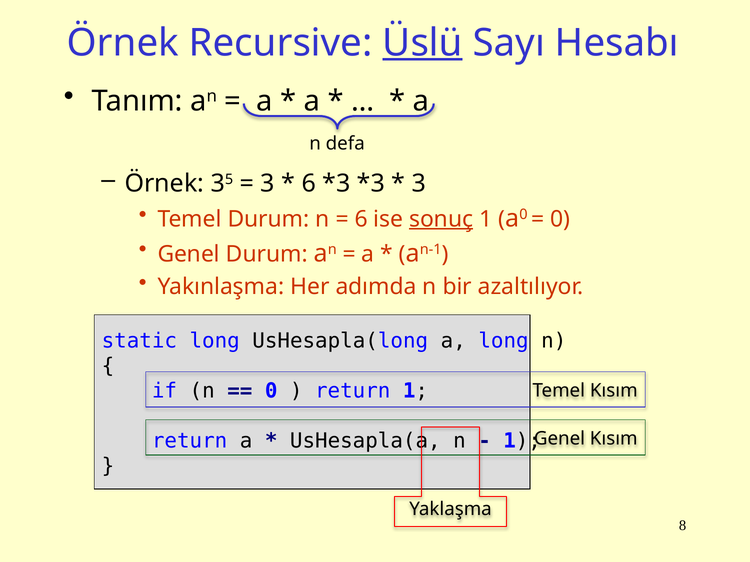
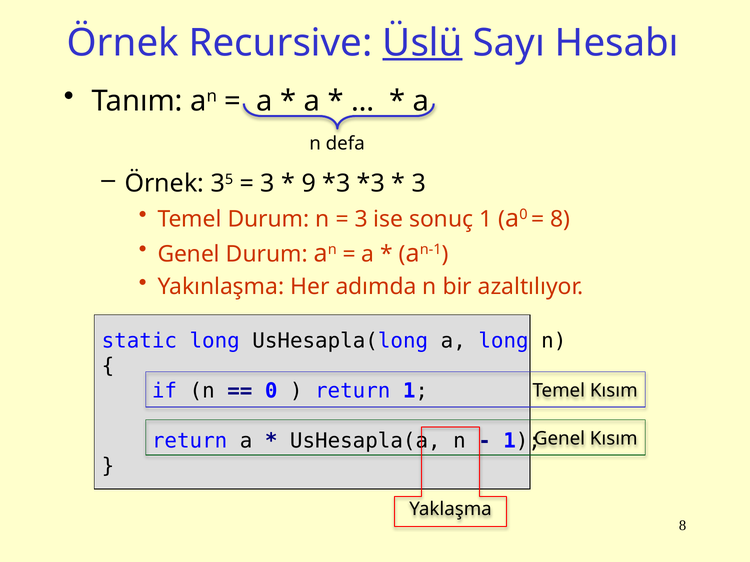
6: 6 -> 9 (309, 184)
6: 6 -> 3 (361, 219)
sonuç underline: present -> none (441, 219)
0: 0 -> 8 (560, 219)
